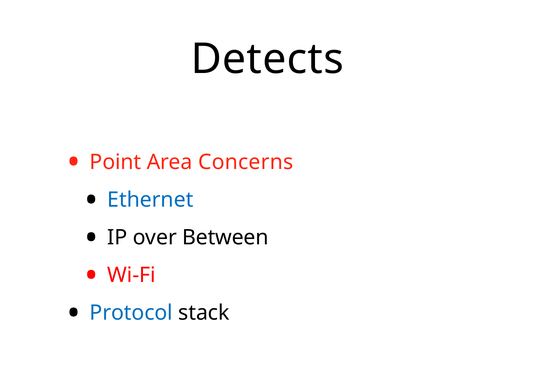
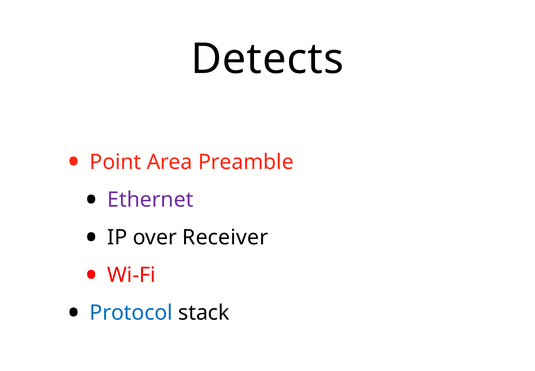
Concerns: Concerns -> Preamble (246, 162)
Ethernet colour: blue -> purple (150, 199)
Between: Between -> Receiver (225, 237)
